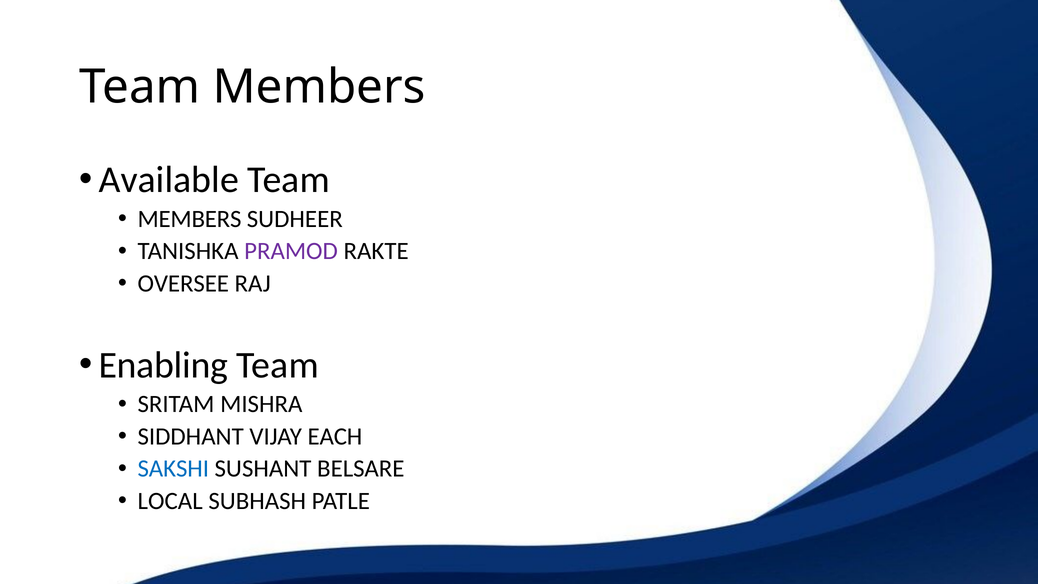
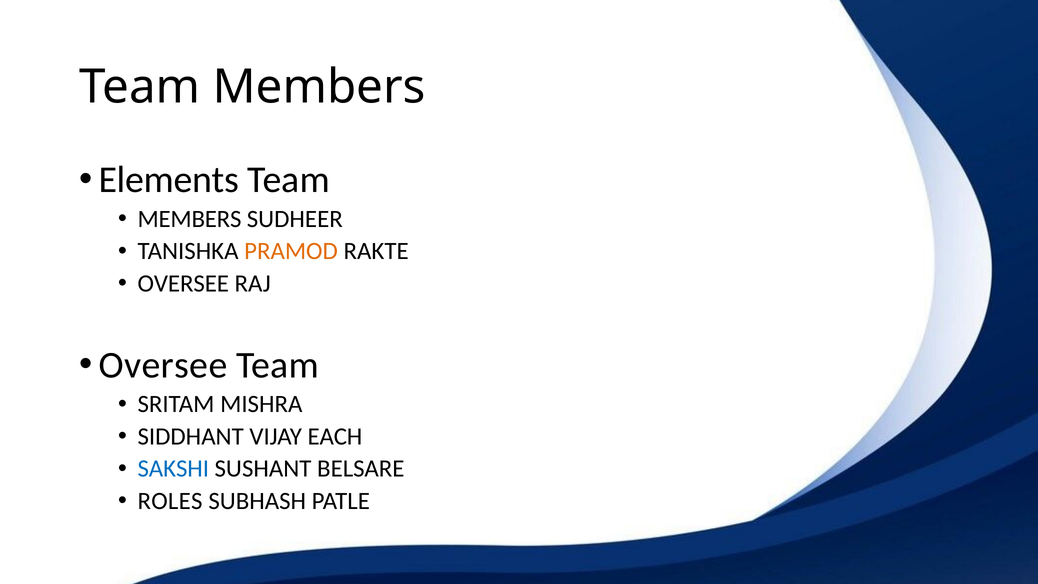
Available: Available -> Elements (169, 180)
PRAMOD colour: purple -> orange (291, 251)
Enabling: Enabling -> Oversee (163, 365)
LOCAL: LOCAL -> ROLES (170, 501)
